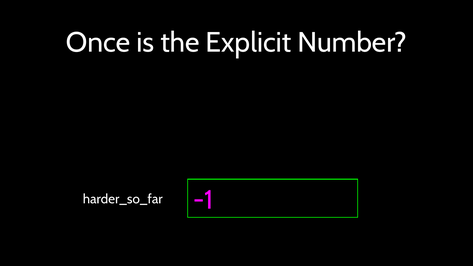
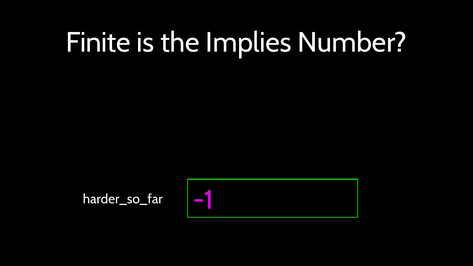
Once: Once -> Finite (98, 42)
Explicit: Explicit -> Implies (249, 42)
